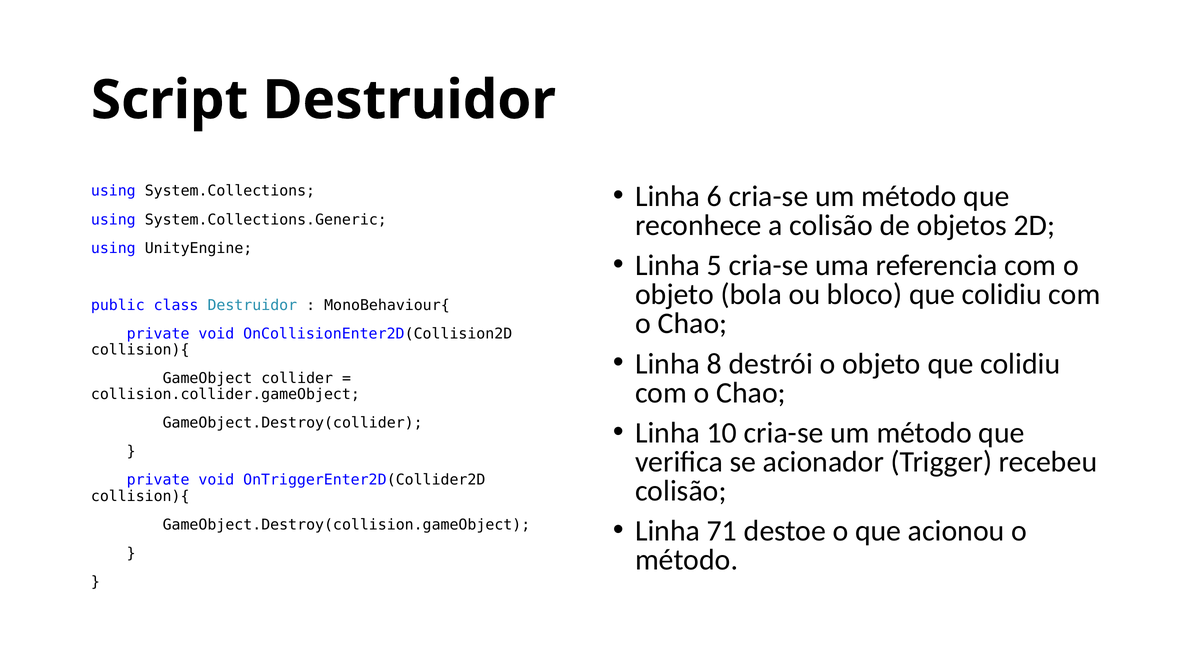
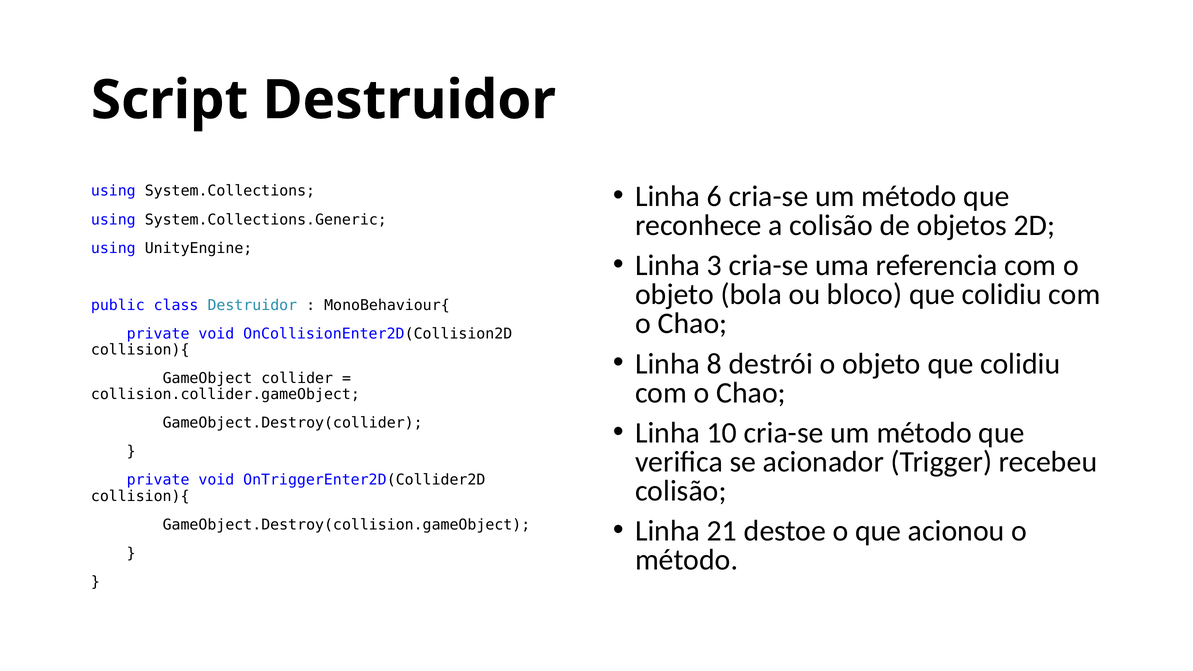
5: 5 -> 3 (714, 266)
71: 71 -> 21 (722, 531)
